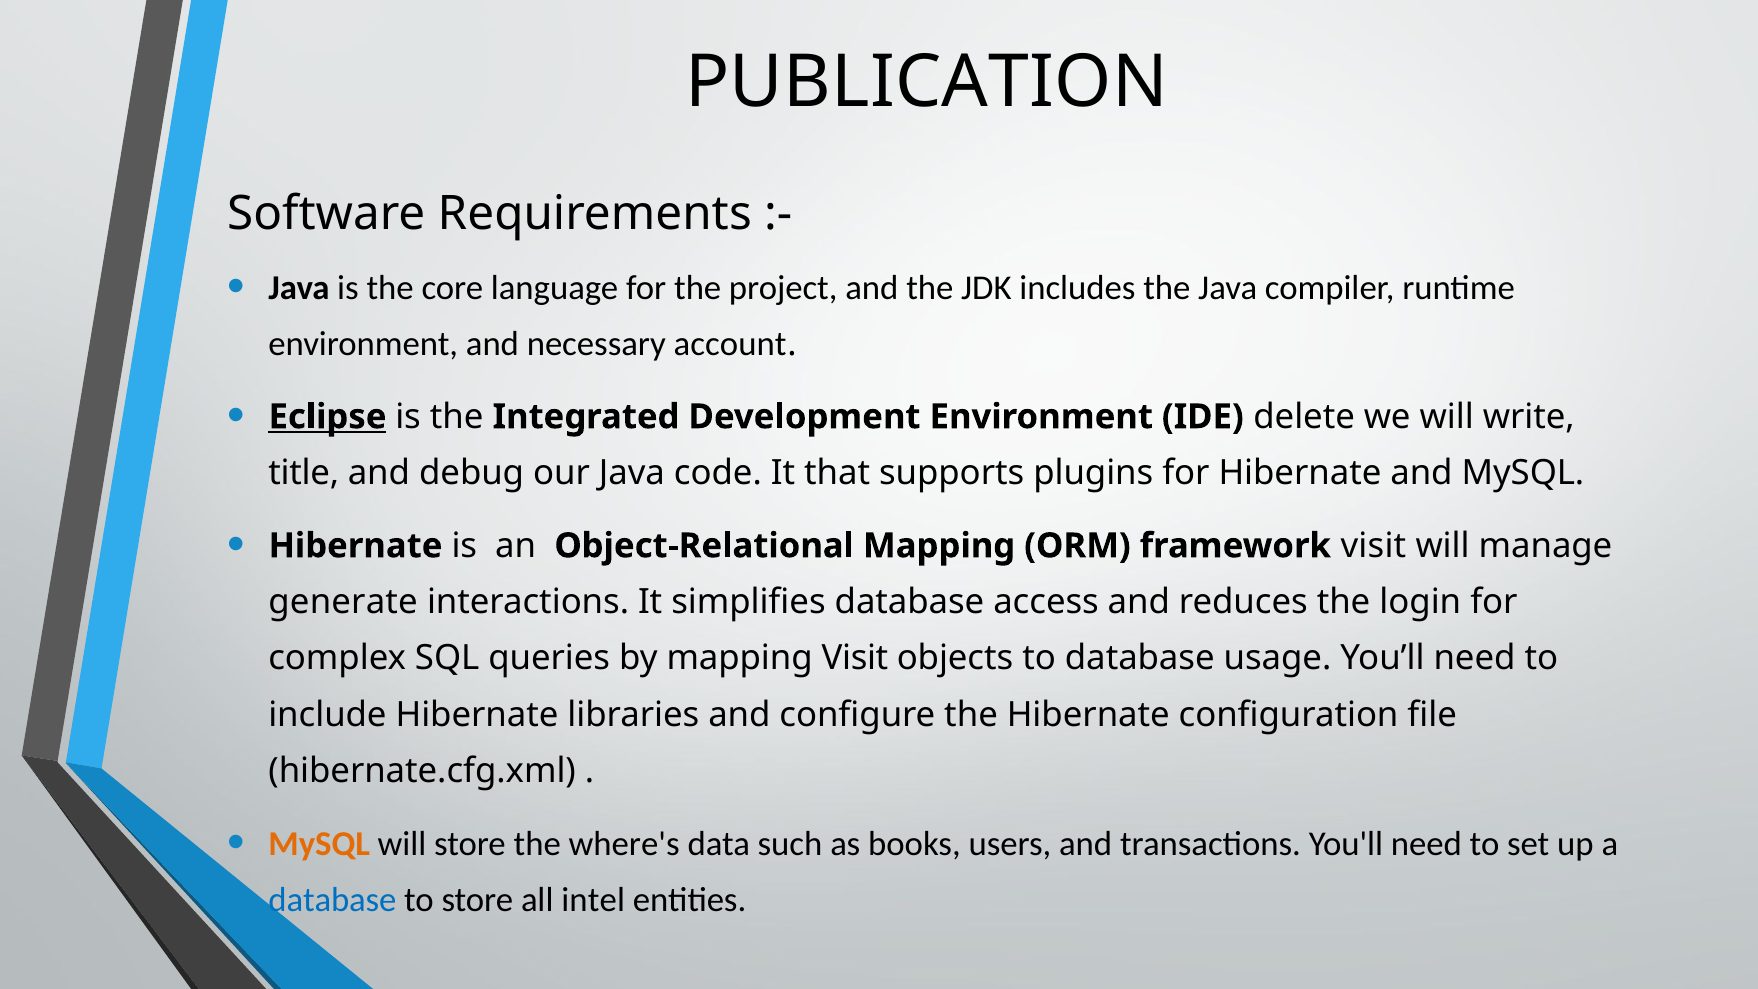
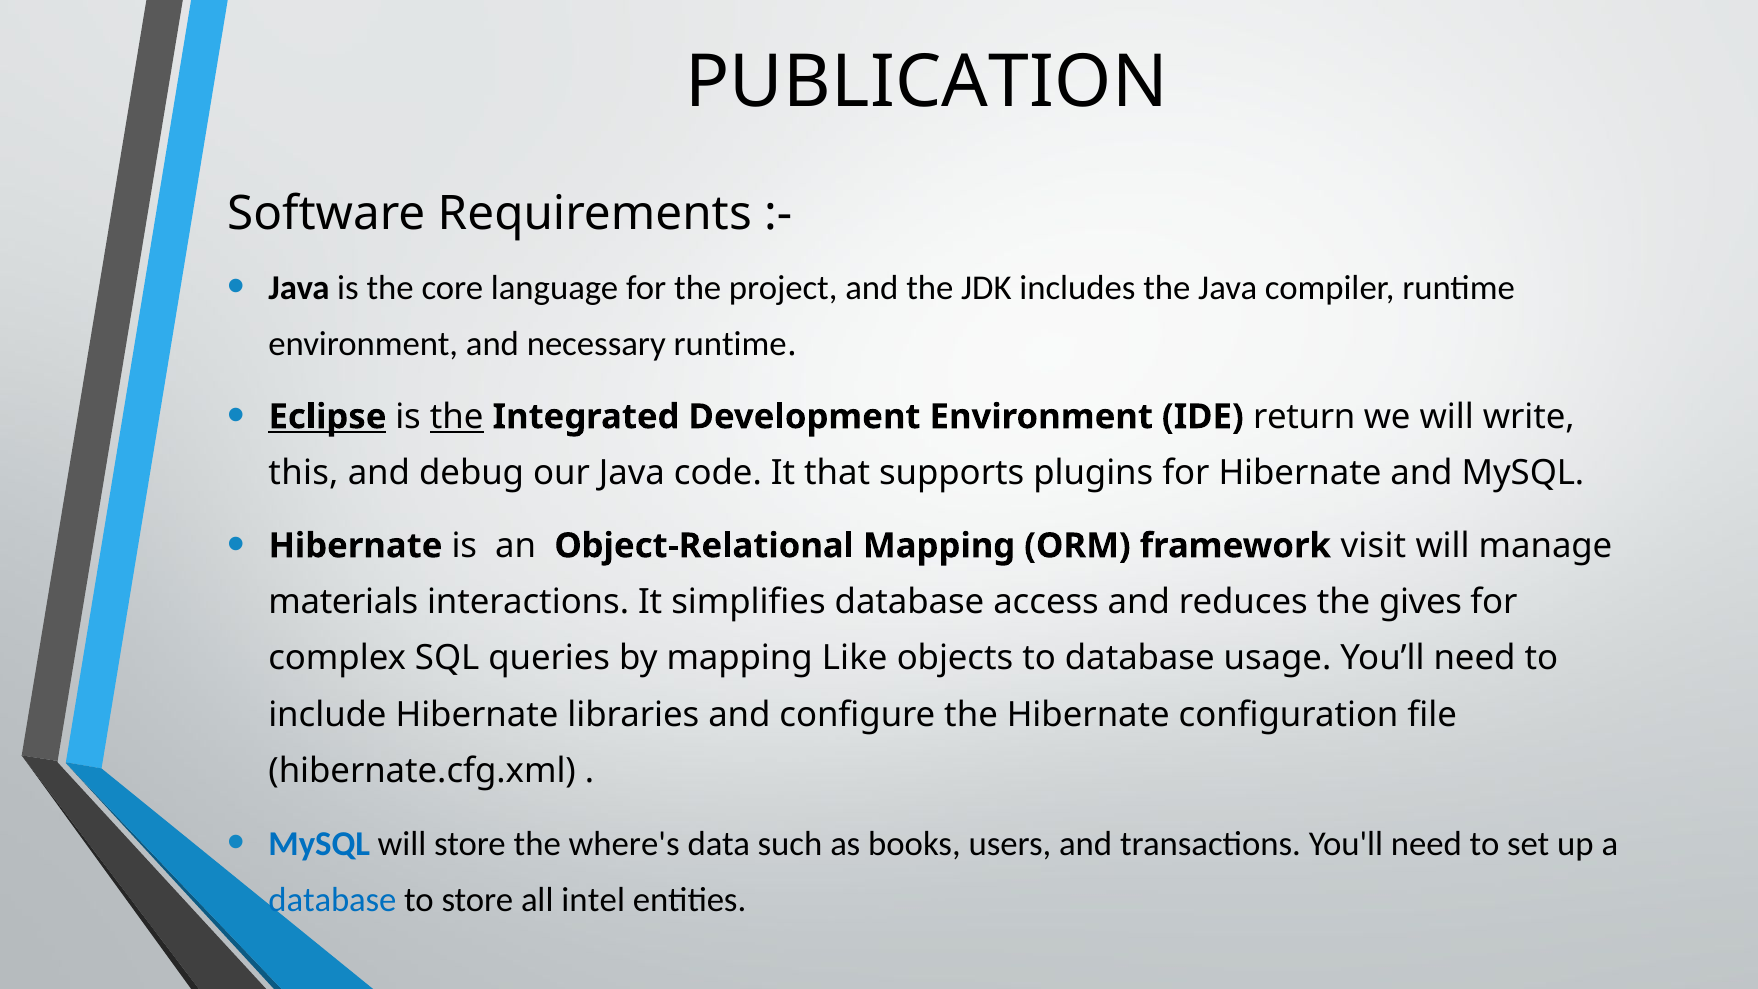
necessary account: account -> runtime (730, 344)
the underline: none -> present (457, 417)
delete: delete -> return (1304, 417)
title: title -> this (303, 473)
generate: generate -> materials (343, 602)
login: login -> gives (1420, 602)
mapping Visit: Visit -> Like (855, 658)
MySQL colour: orange -> blue (319, 844)
